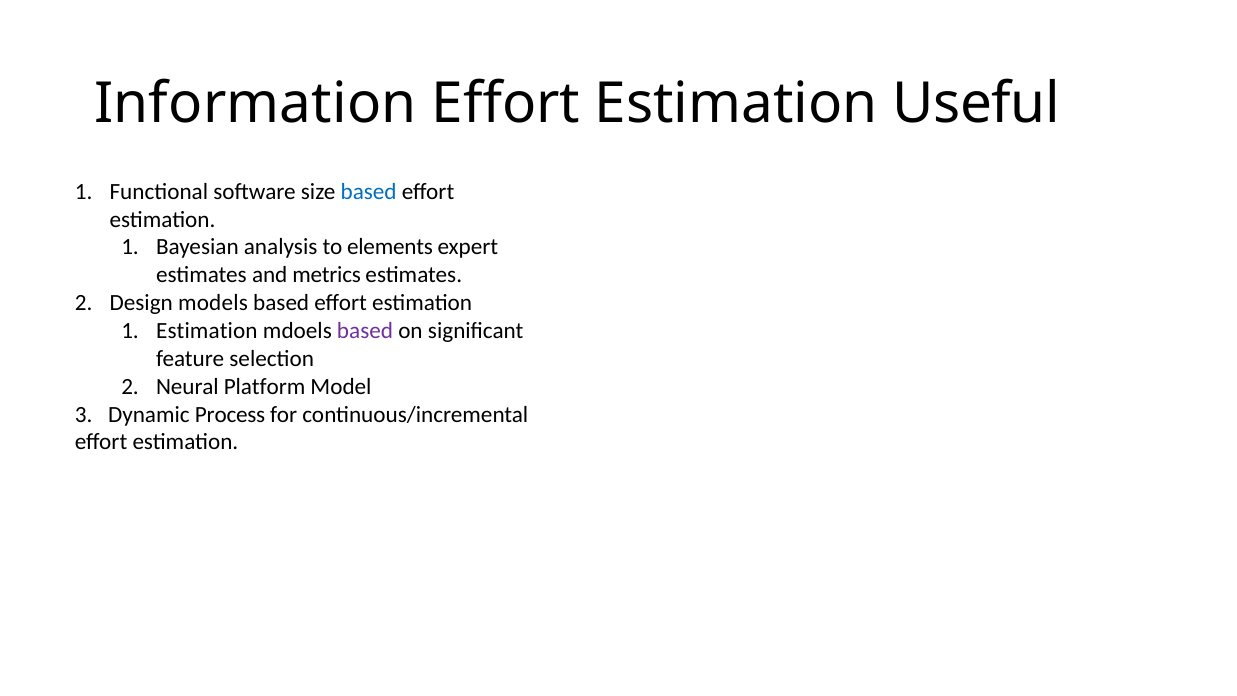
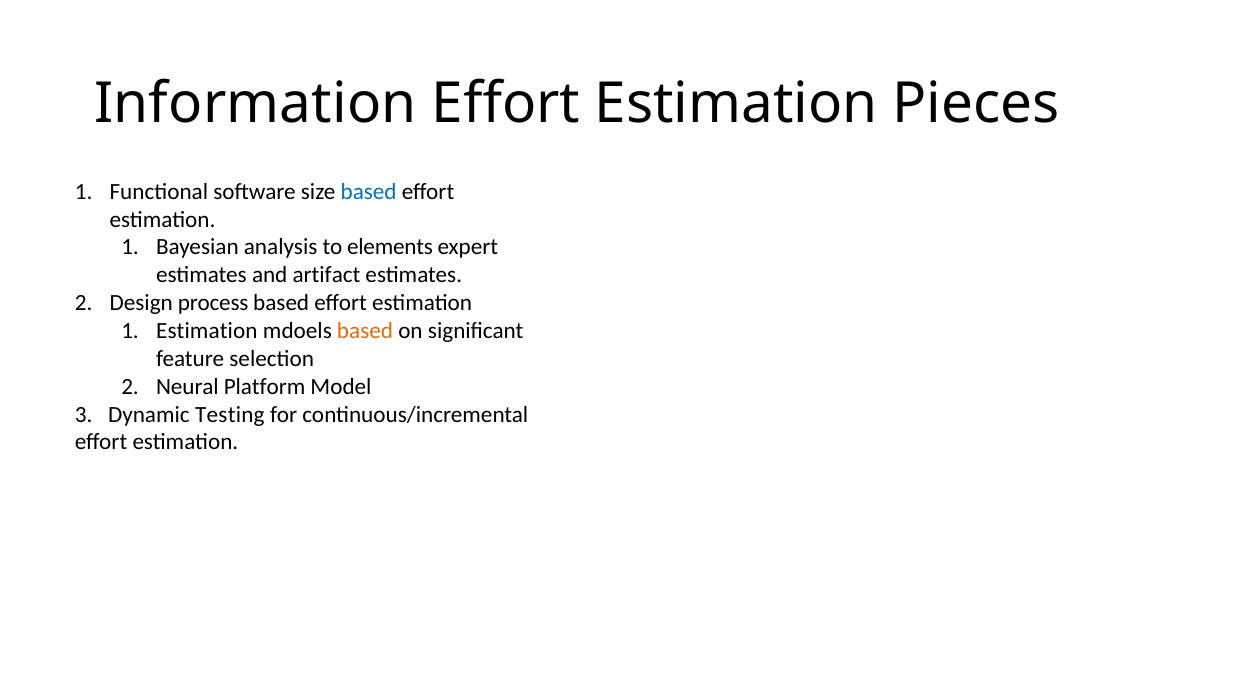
Useful: Useful -> Pieces (976, 104)
metrics: metrics -> artifact (326, 275)
models: models -> process (213, 303)
based colour: purple -> orange (365, 331)
Process: Process -> Testing (230, 414)
